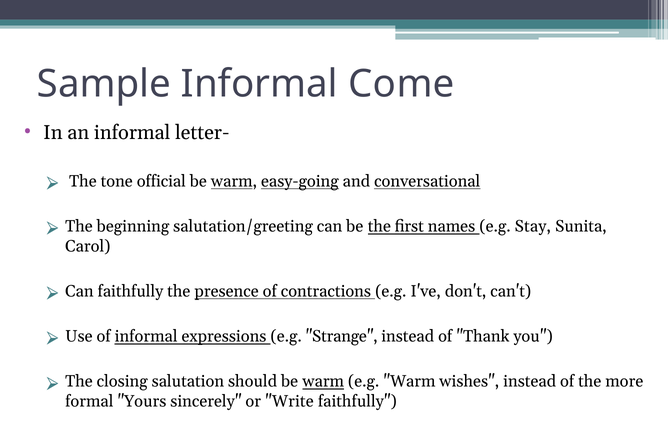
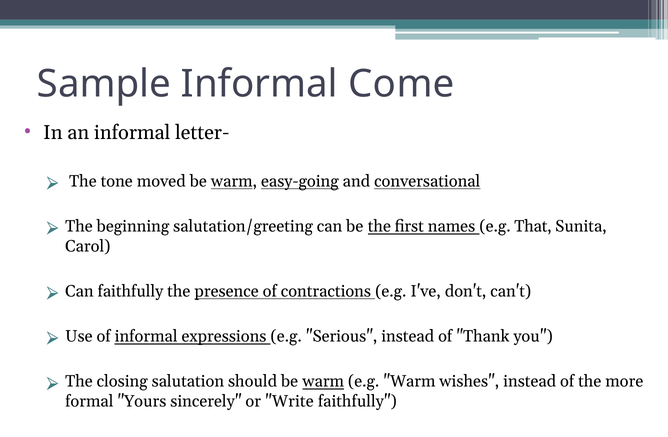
official: official -> moved (161, 181)
Stay: Stay -> That (533, 226)
Strange: Strange -> Serious (342, 336)
